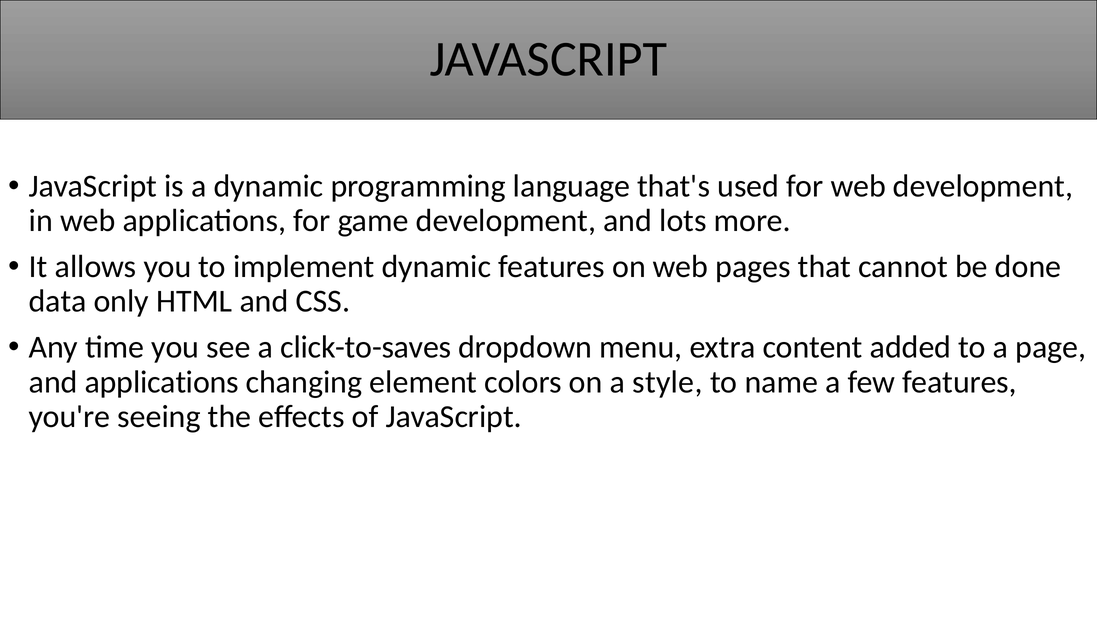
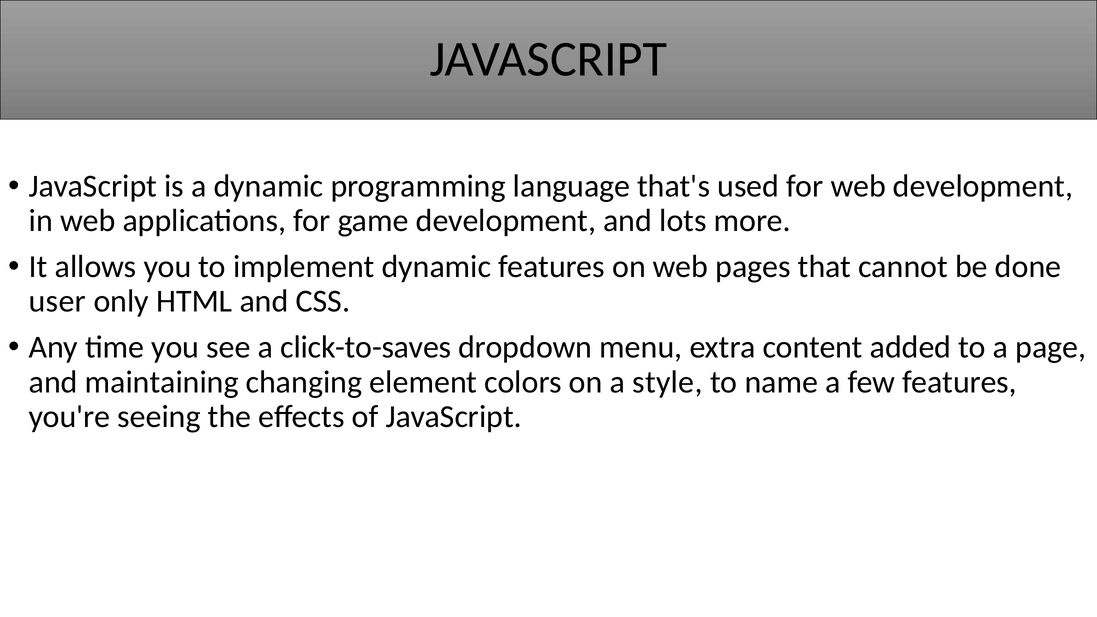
data: data -> user (57, 301)
and applications: applications -> maintaining (162, 382)
